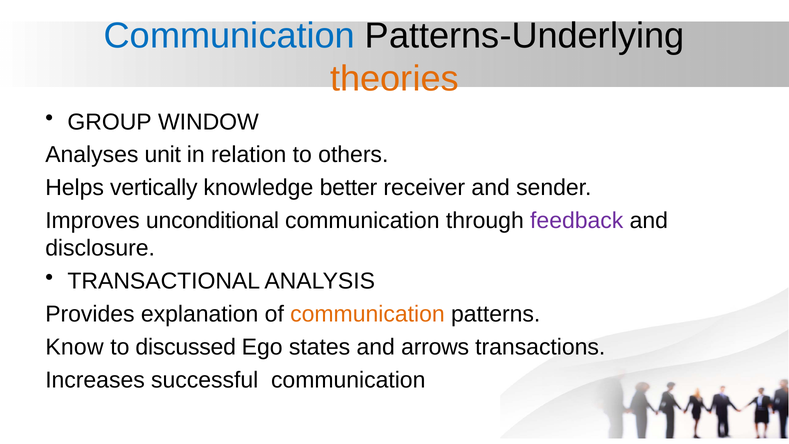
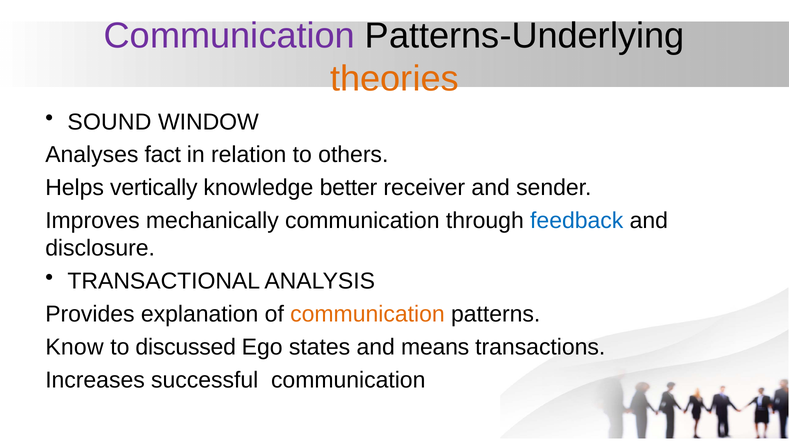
Communication colour: blue -> purple (229, 36)
GROUP: GROUP -> SOUND (109, 122)
unit: unit -> fact (163, 155)
unconditional: unconditional -> mechanically (212, 221)
feedback colour: purple -> blue (577, 221)
arrows: arrows -> means (435, 347)
